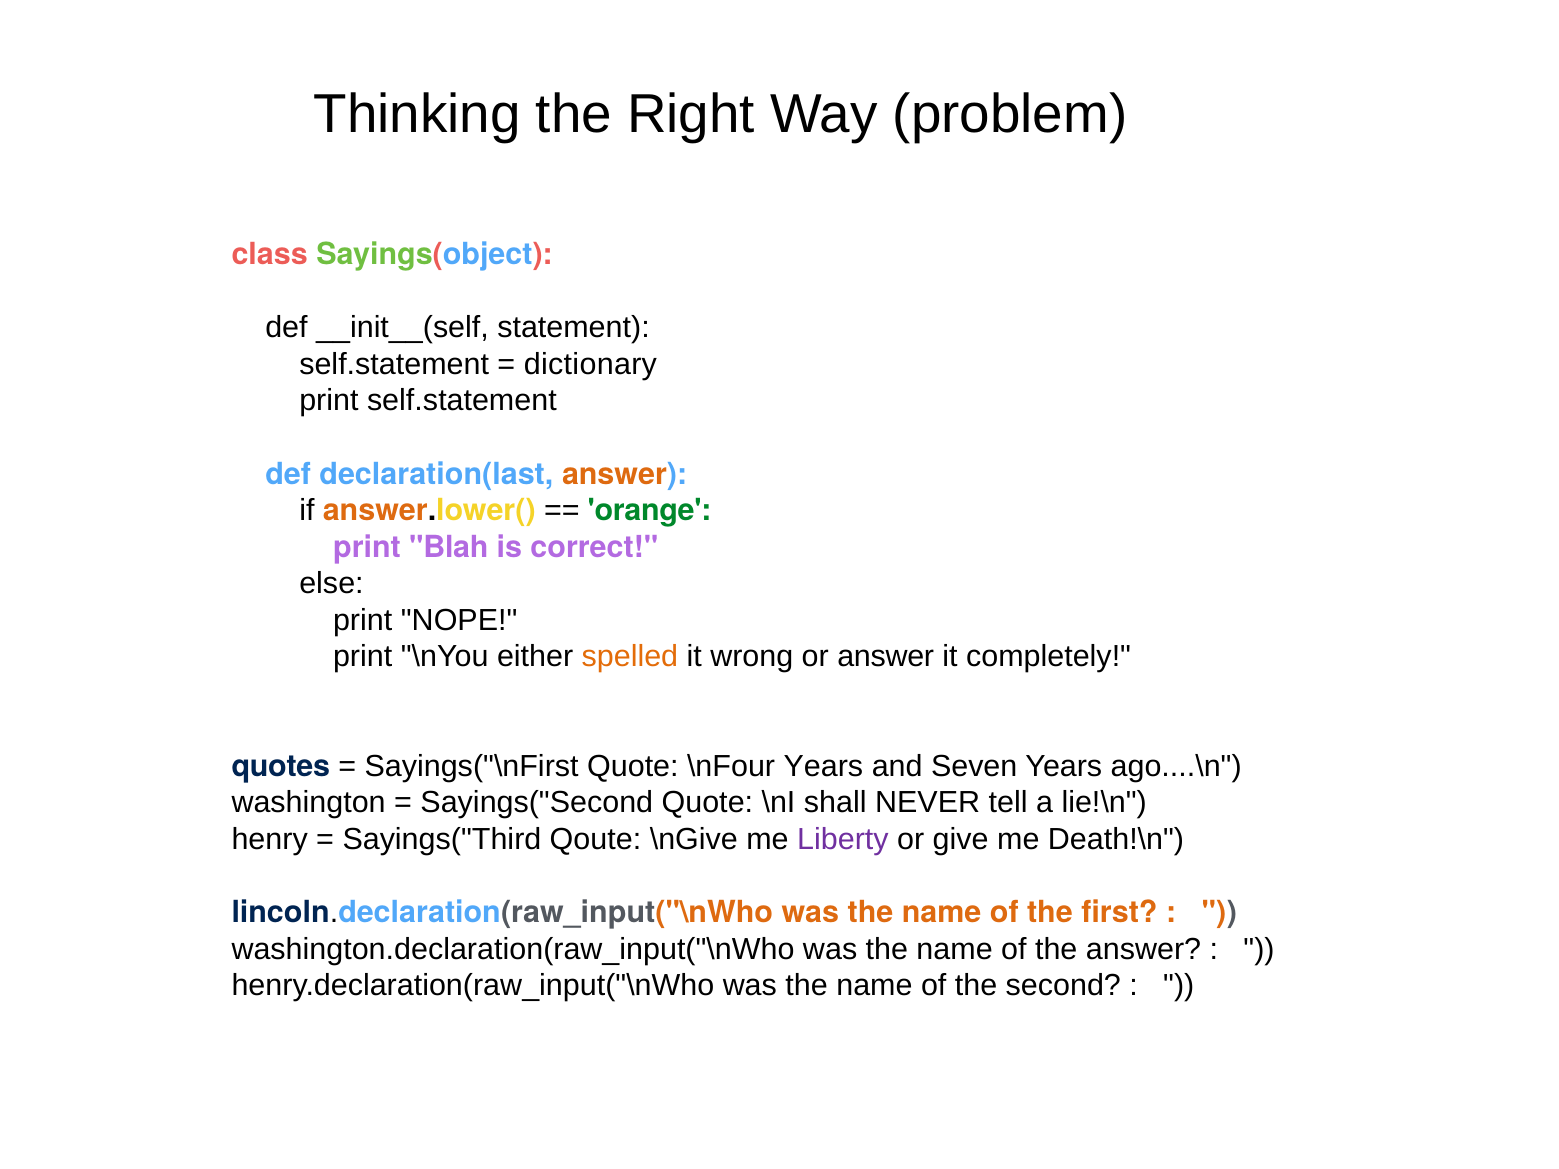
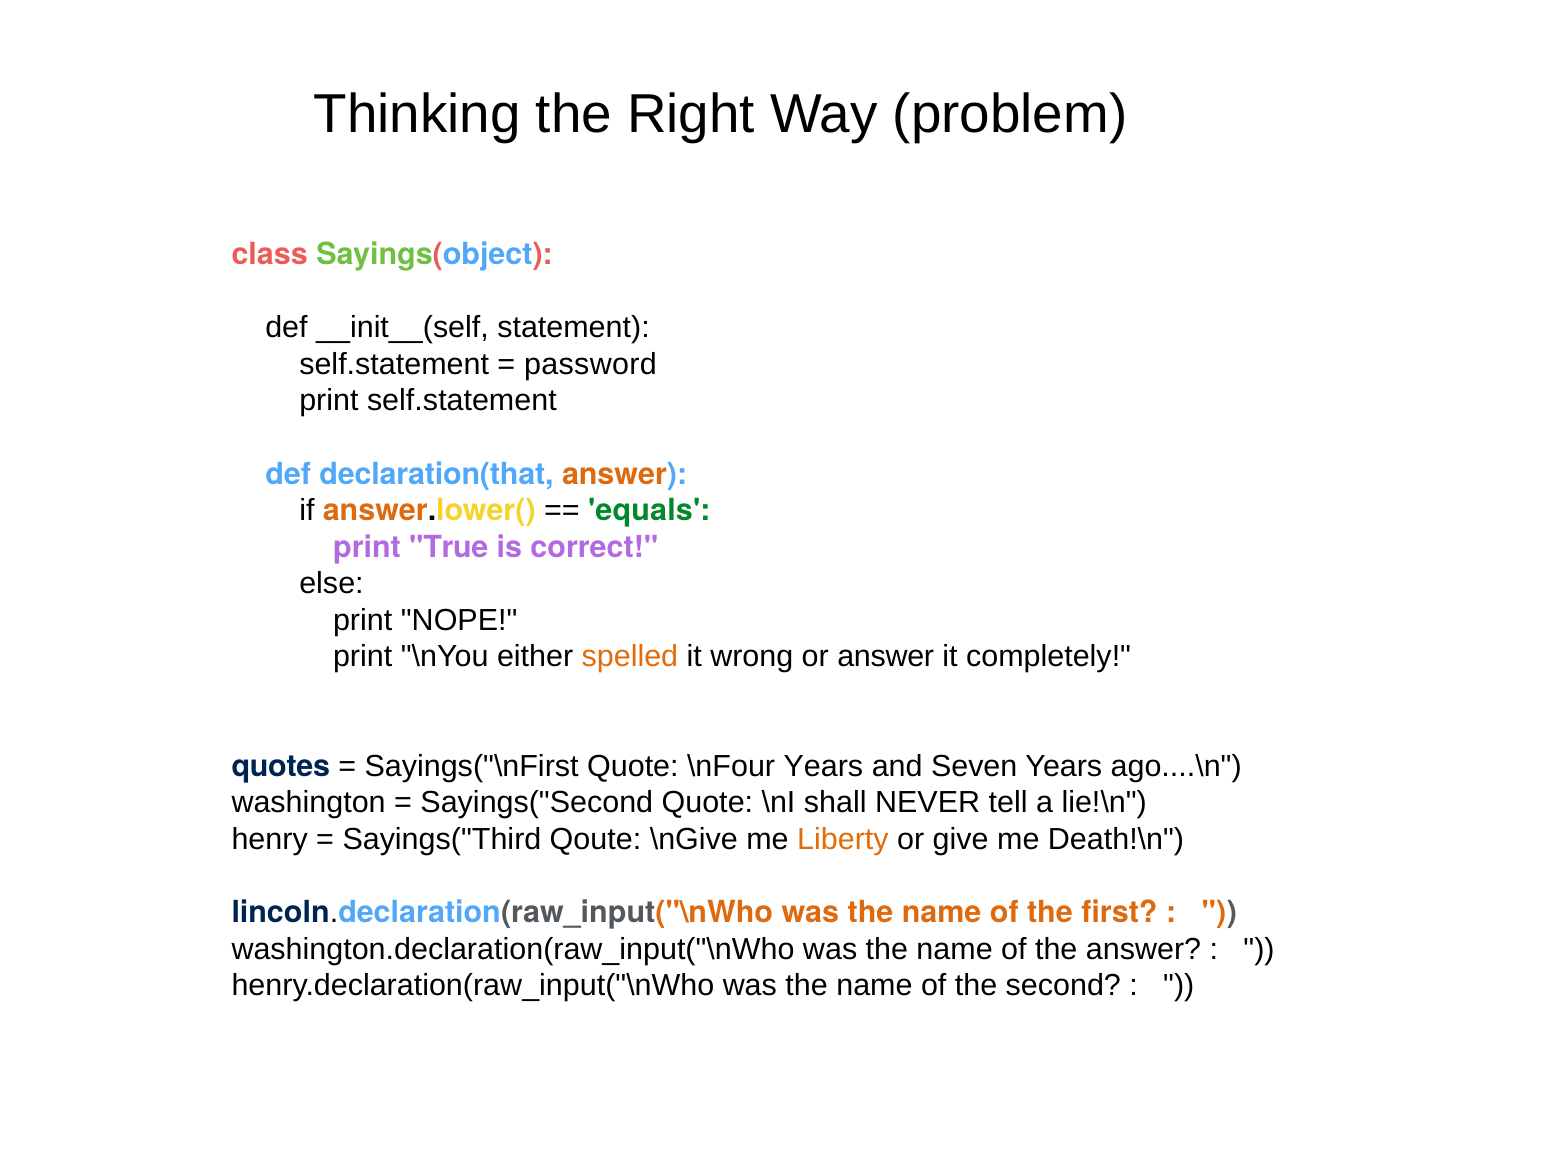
dictionary: dictionary -> password (590, 364)
declaration(last: declaration(last -> declaration(that (436, 474)
orange: orange -> equals (649, 511)
Blah: Blah -> True (449, 547)
Liberty colour: purple -> orange (843, 840)
